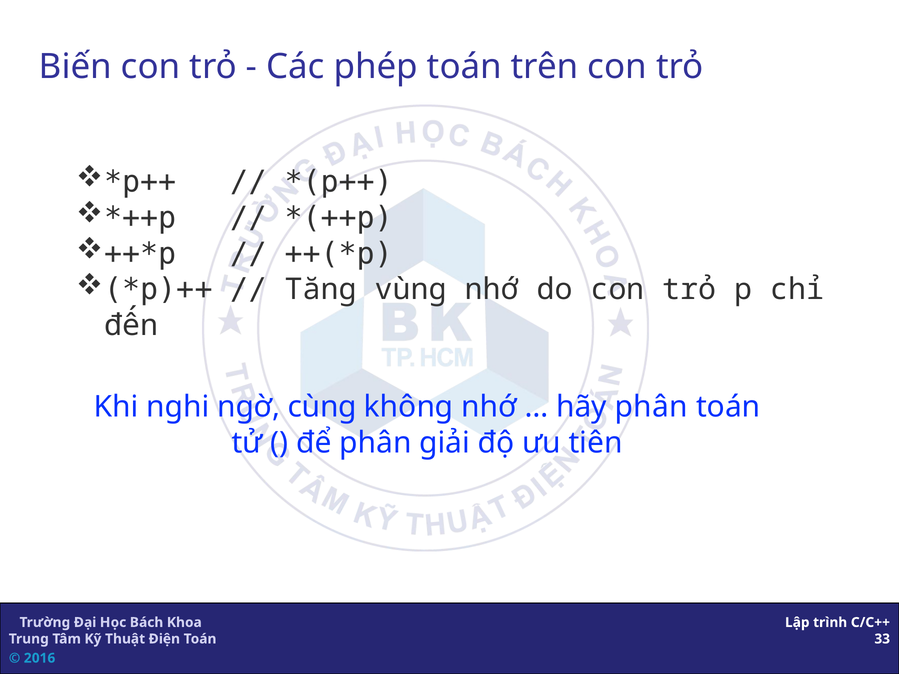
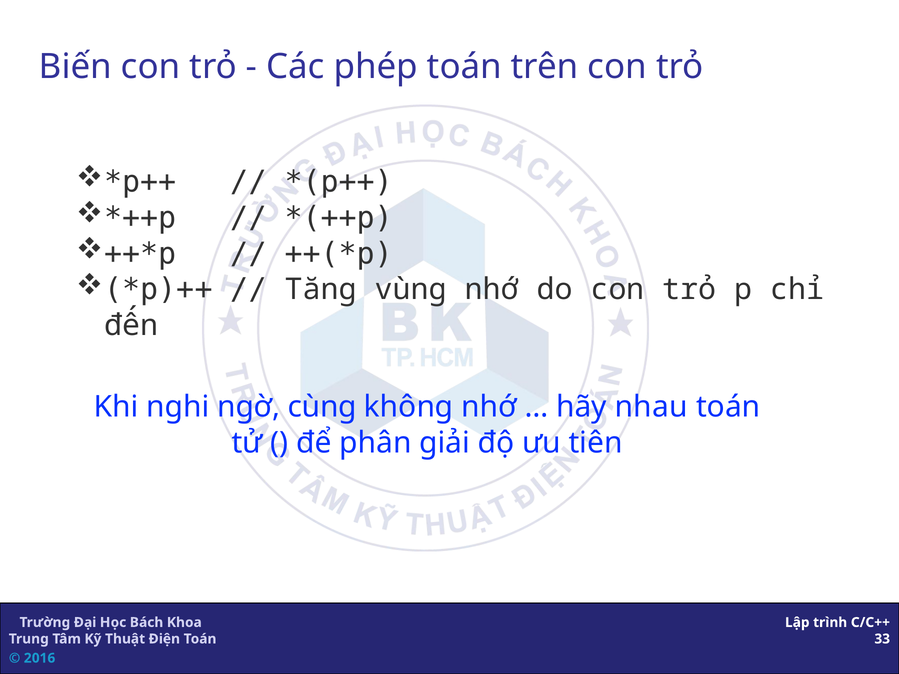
hãy phân: phân -> nhau (651, 407)
